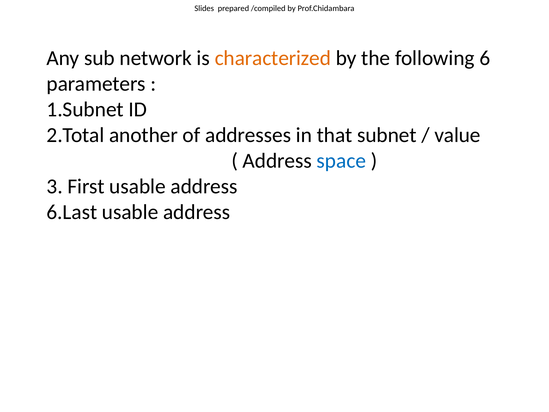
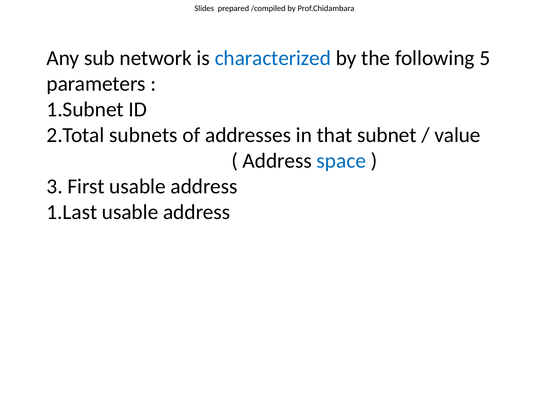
characterized colour: orange -> blue (273, 58)
6: 6 -> 5 (485, 58)
another: another -> subnets (143, 135)
6.Last: 6.Last -> 1.Last (72, 212)
